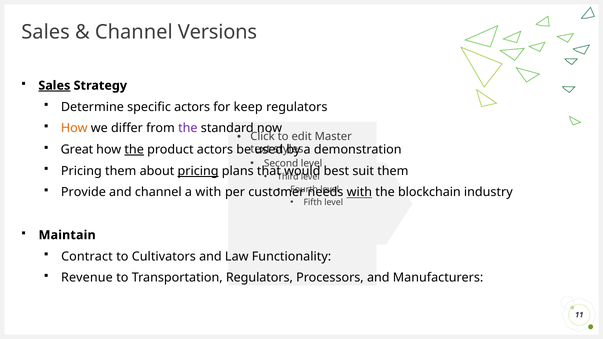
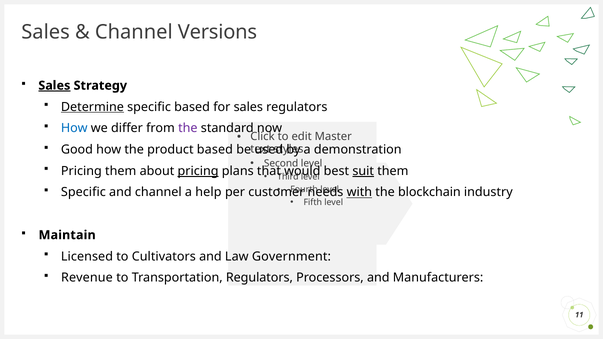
Determine underline: none -> present (92, 107)
specific actors: actors -> based (192, 107)
for keep: keep -> sales (248, 107)
How colour: orange -> blue (74, 128)
Great: Great -> Good (77, 150)
the underline: present -> none (134, 150)
product actors: actors -> based (215, 150)
suit underline: none -> present (363, 171)
Provide: Provide -> Specific (83, 192)
a with: with -> help (208, 192)
Contract: Contract -> Licensed (87, 257)
Functionality: Functionality -> Government (291, 257)
